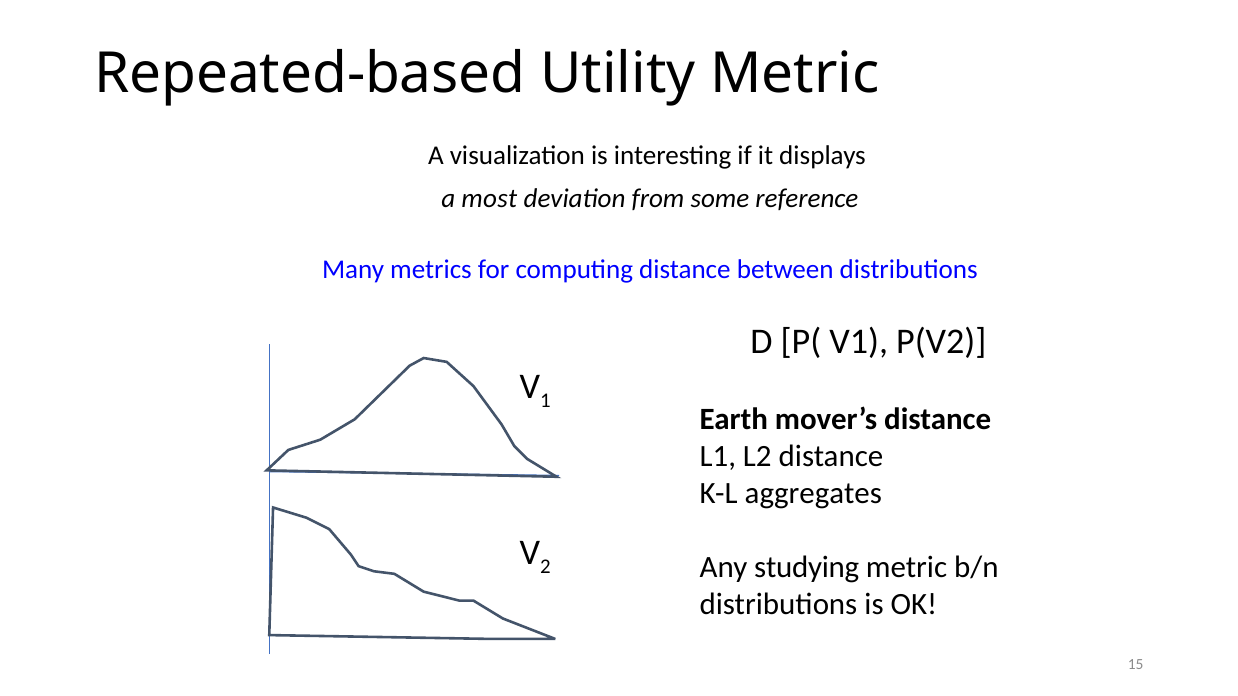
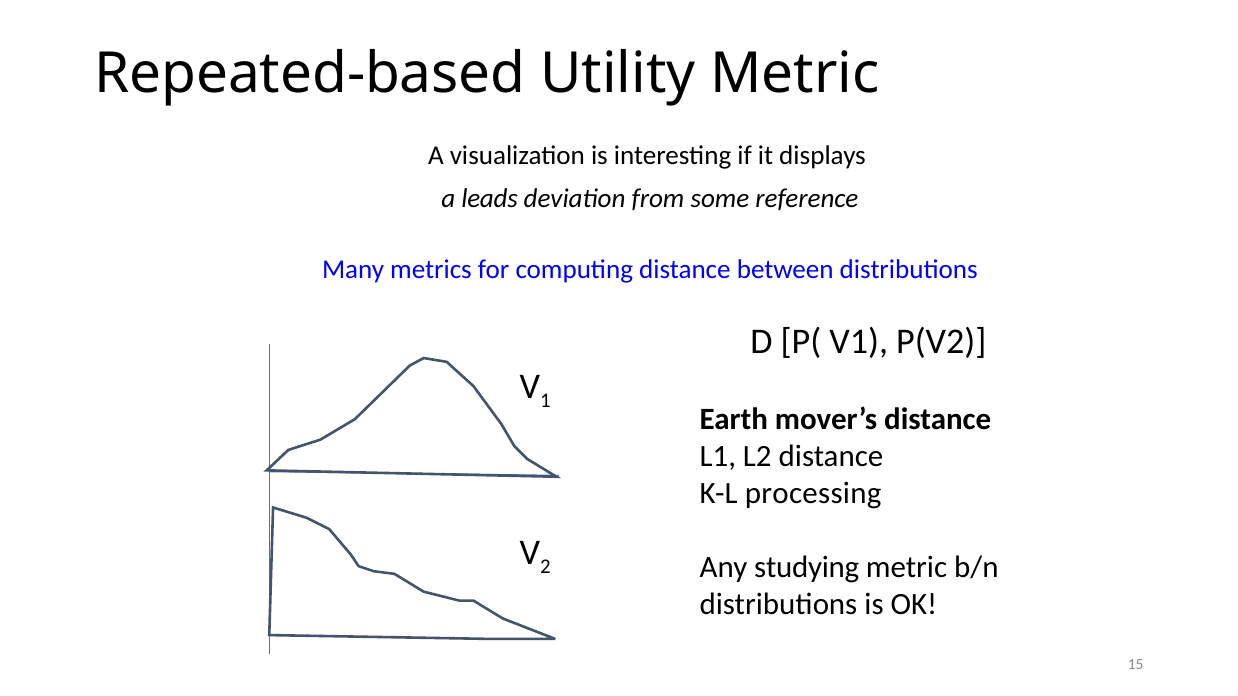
most: most -> leads (490, 198)
aggregates: aggregates -> processing (813, 494)
